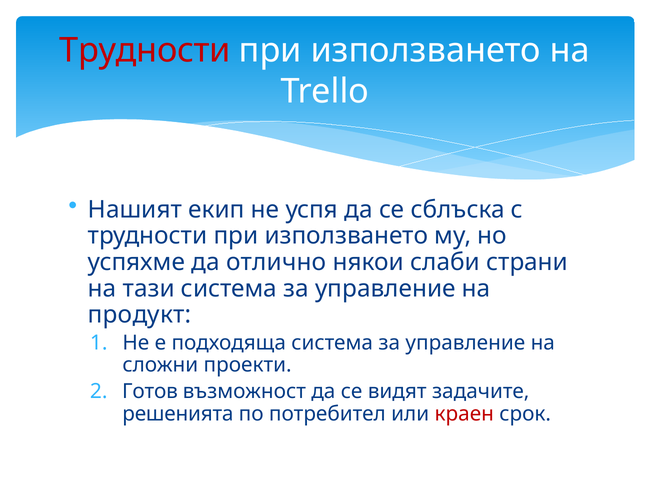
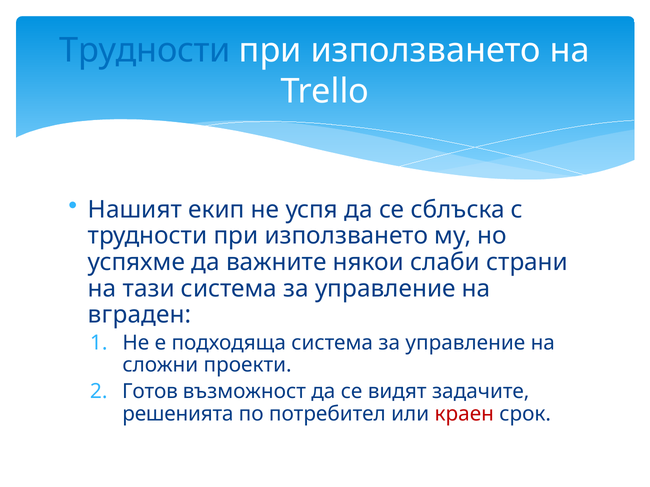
Трудности colour: red -> blue (145, 50)
отлично: отлично -> важните (276, 262)
продукт: продукт -> вграден (140, 315)
